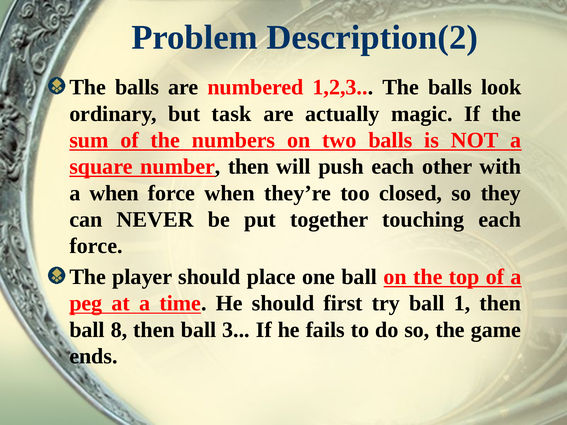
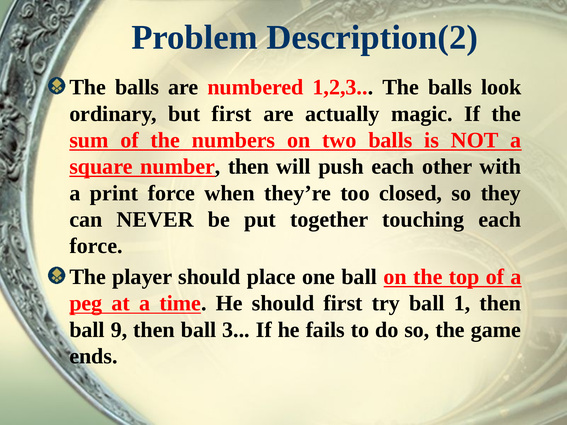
but task: task -> first (232, 114)
a when: when -> print (114, 193)
8: 8 -> 9 (119, 330)
